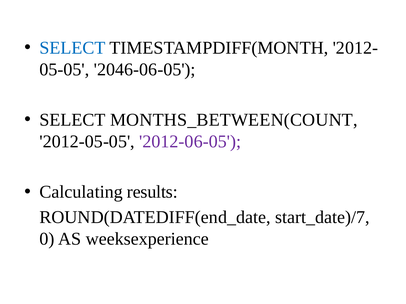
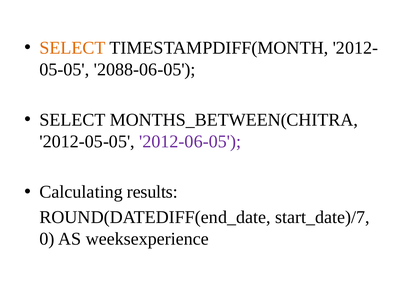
SELECT colour: blue -> orange (73, 48)
2046-06-05: 2046-06-05 -> 2088-06-05 (145, 70)
MONTHS_BETWEEN(COUNT: MONTHS_BETWEEN(COUNT -> MONTHS_BETWEEN(CHITRA (234, 120)
